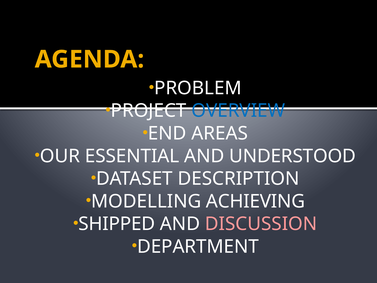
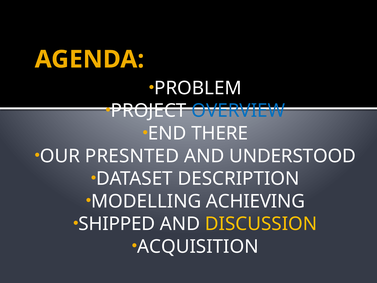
AREAS: AREAS -> THERE (220, 133)
ESSENTIAL: ESSENTIAL -> PRESNTED (132, 156)
DISCUSSION colour: pink -> yellow (261, 224)
DEPARTMENT: DEPARTMENT -> ACQUISITION (198, 246)
